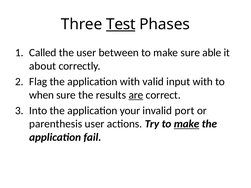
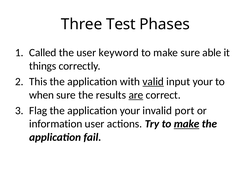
Test underline: present -> none (121, 24)
between: between -> keyword (119, 53)
about: about -> things (43, 66)
Flag: Flag -> This (38, 82)
valid underline: none -> present (153, 82)
input with: with -> your (203, 82)
Into: Into -> Flag (38, 111)
parenthesis: parenthesis -> information (56, 124)
